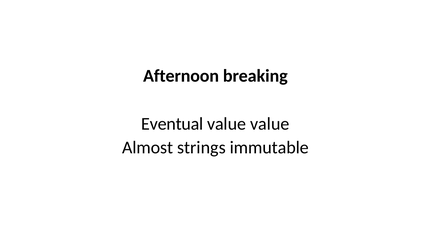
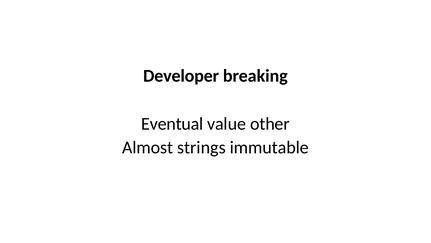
Afternoon: Afternoon -> Developer (181, 76)
value value: value -> other (270, 123)
